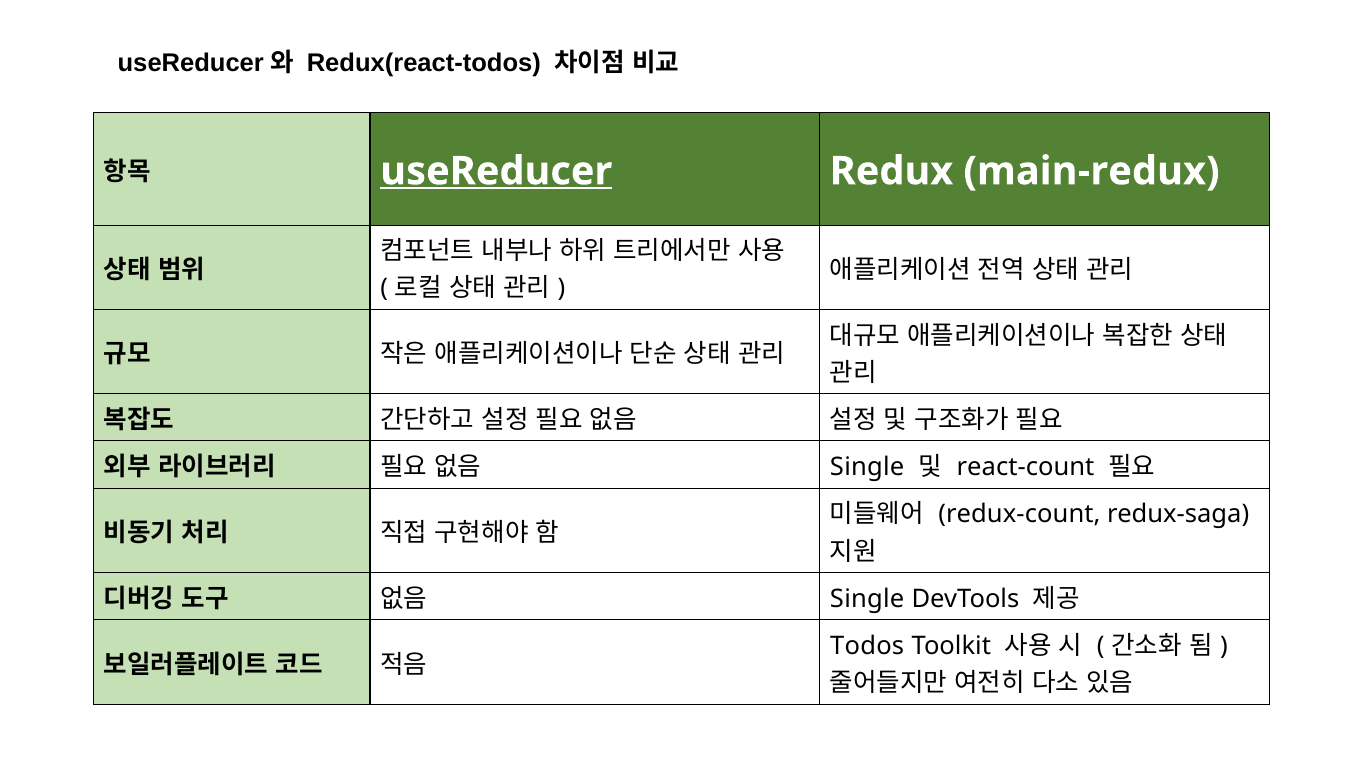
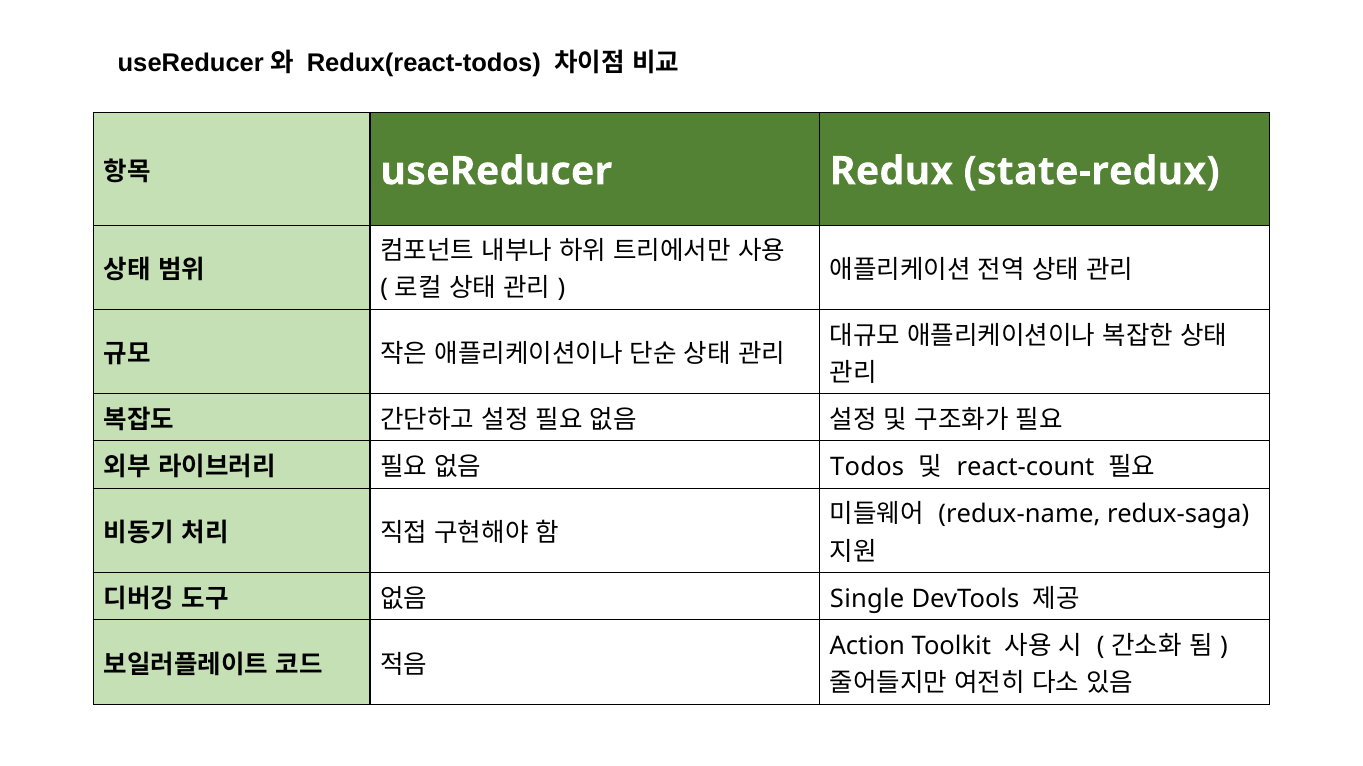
useReducer underline: present -> none (496, 171)
main-redux: main-redux -> state-redux (1092, 171)
Single: Single -> Todos (867, 468)
redux-count: redux-count -> redux-name (1019, 515)
Todos: Todos -> Action (867, 647)
